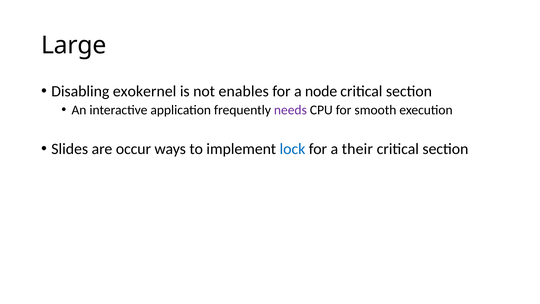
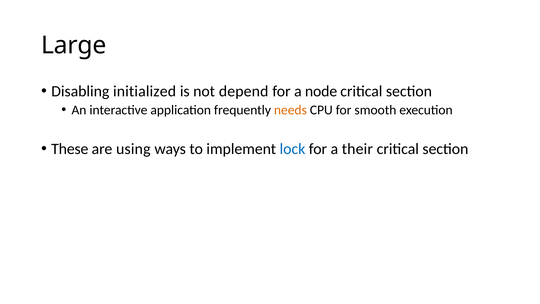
exokernel: exokernel -> initialized (145, 91)
enables: enables -> depend (244, 91)
needs colour: purple -> orange (290, 110)
Slides: Slides -> These (70, 149)
occur: occur -> using (133, 149)
